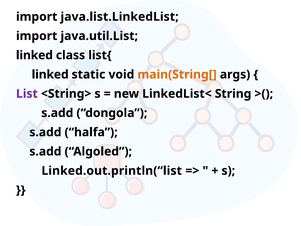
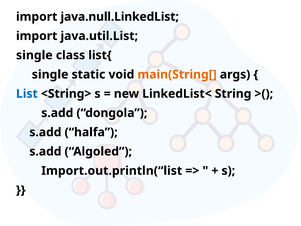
java.list.LinkedList: java.list.LinkedList -> java.null.LinkedList (120, 17)
linked: linked -> single (34, 55)
linked: linked -> single (50, 74)
List colour: purple -> blue (27, 94)
Linked.out.println(“list: Linked.out.println(“list -> Import.out.println(“list (112, 171)
